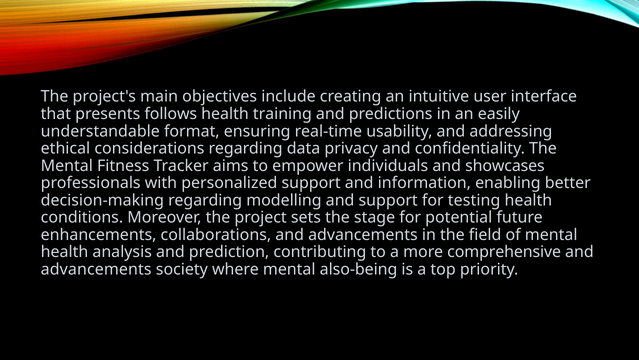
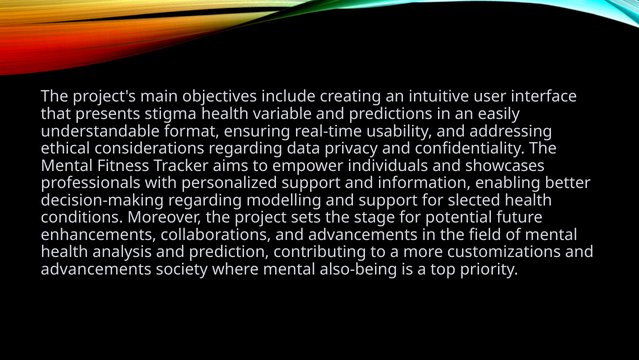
follows: follows -> stigma (171, 114)
training: training -> variable (282, 114)
testing: testing -> slected (474, 200)
comprehensive: comprehensive -> customizations (504, 252)
